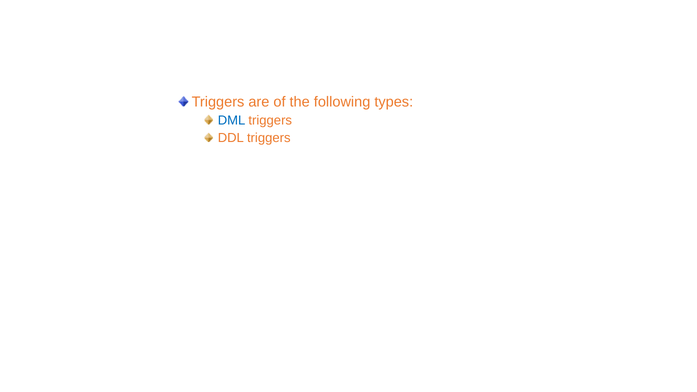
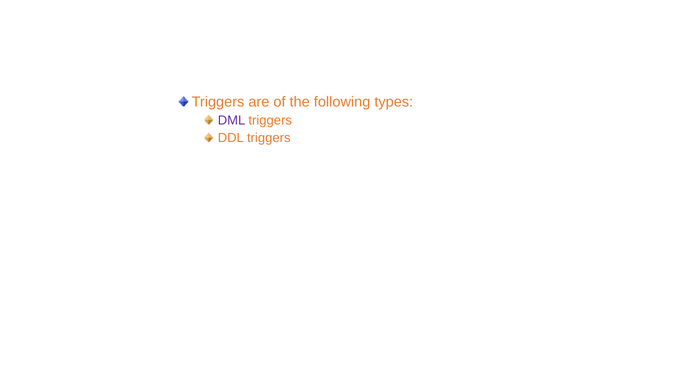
DML colour: blue -> purple (232, 120)
